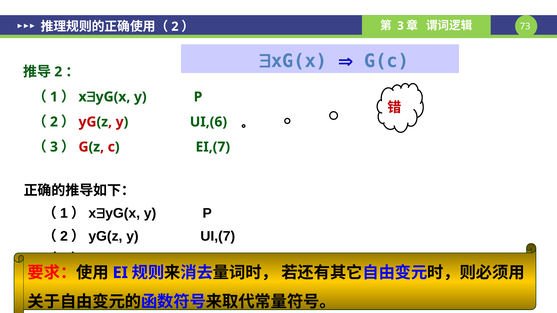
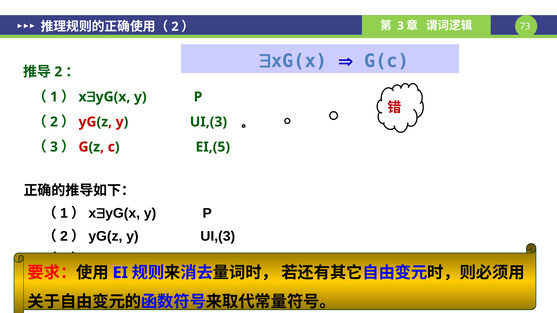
UI,(6: UI,(6 -> UI,(3 (208, 122)
EI,(7: EI,(7 -> EI,(5 (213, 147)
UI,(7: UI,(7 -> UI,(3 (218, 236)
